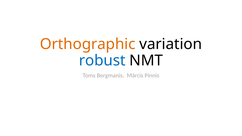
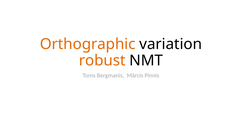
robust colour: blue -> orange (102, 60)
